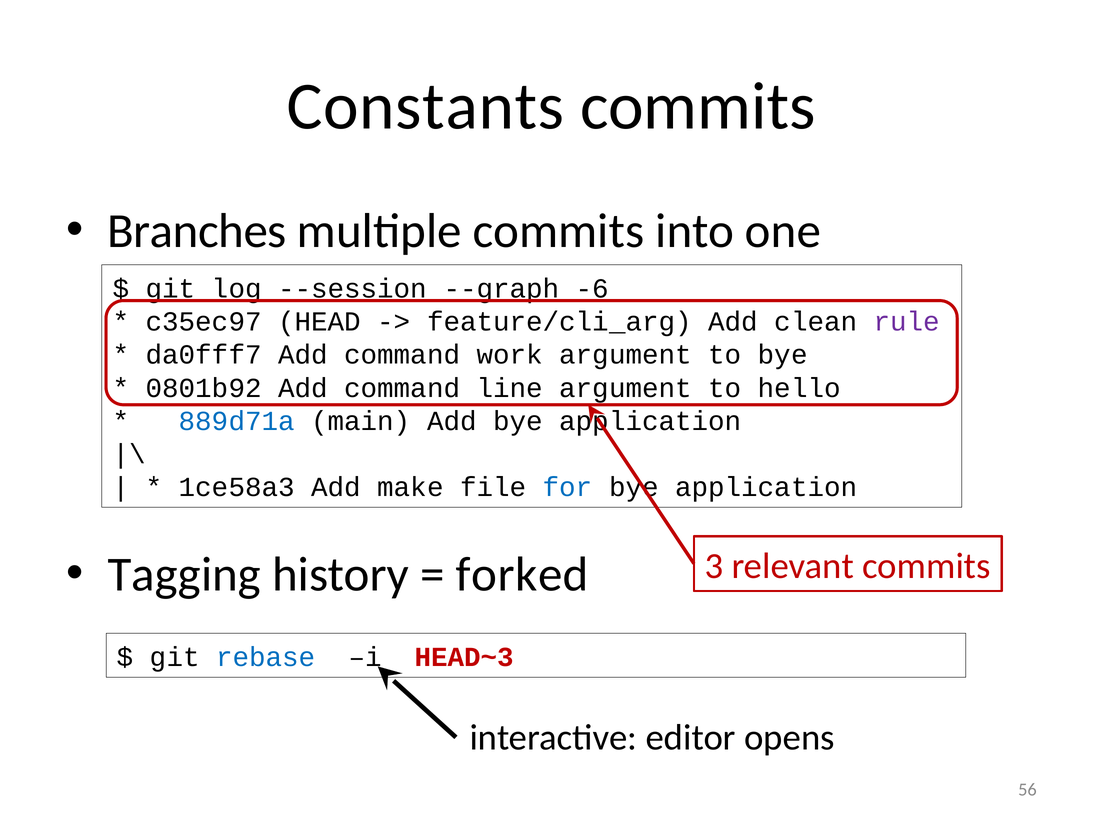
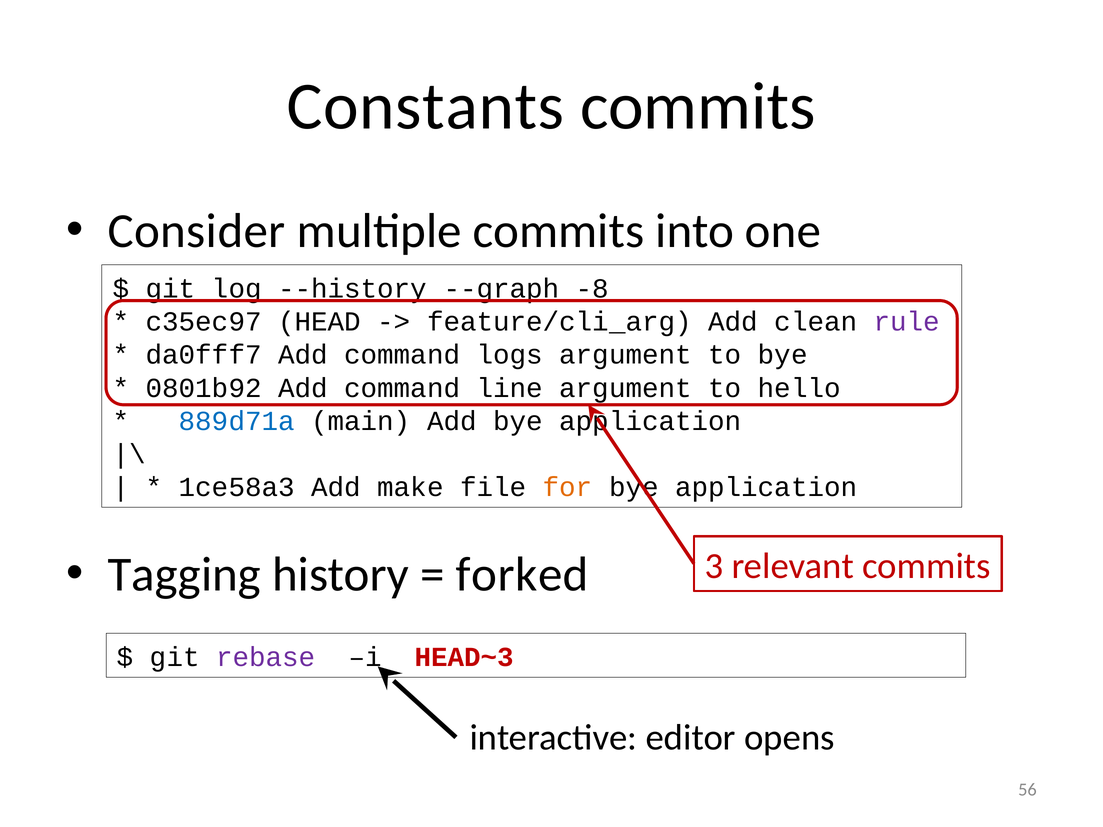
Branches: Branches -> Consider (197, 231)
--session: --session -> --history (353, 289)
-6: -6 -> -8 (592, 289)
work: work -> logs (510, 355)
for colour: blue -> orange (568, 487)
rebase colour: blue -> purple (266, 657)
